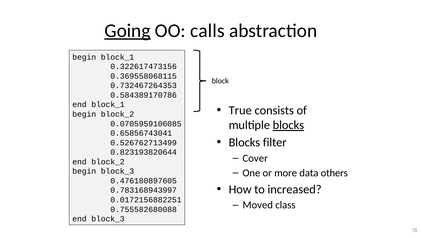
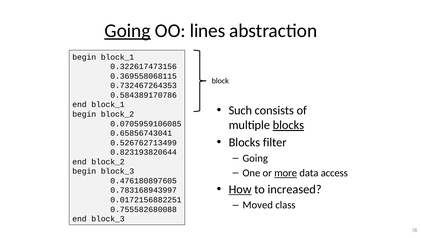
calls: calls -> lines (208, 31)
True: True -> Such (240, 110)
Cover: Cover -> Going (255, 158)
more underline: none -> present (286, 173)
others: others -> access (334, 173)
How underline: none -> present (240, 189)
